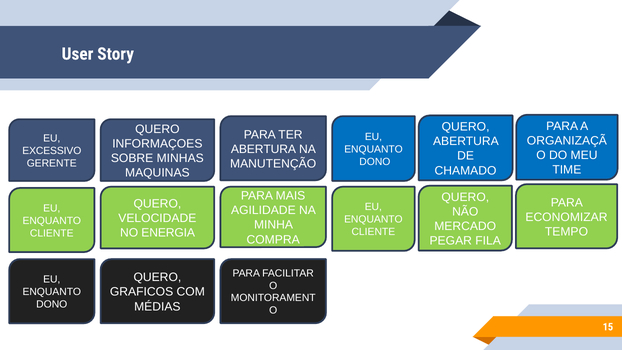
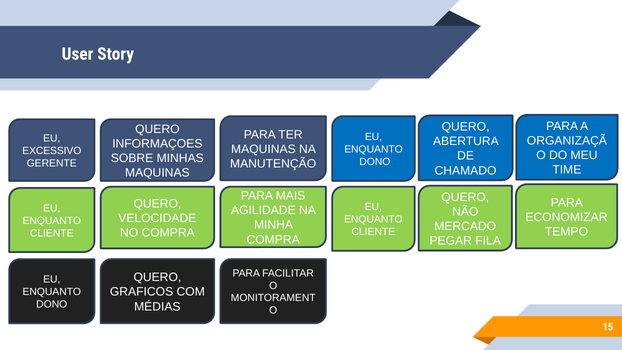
ABERTURA: ABERTURA -> MAQUINAS (263, 149)
NO ENERGIA: ENERGIA -> COMPRA (168, 233)
